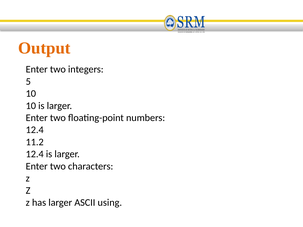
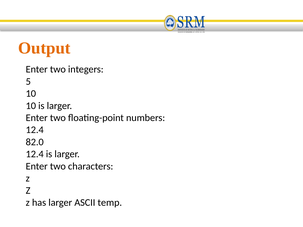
11.2: 11.2 -> 82.0 (35, 142)
using: using -> temp (110, 203)
